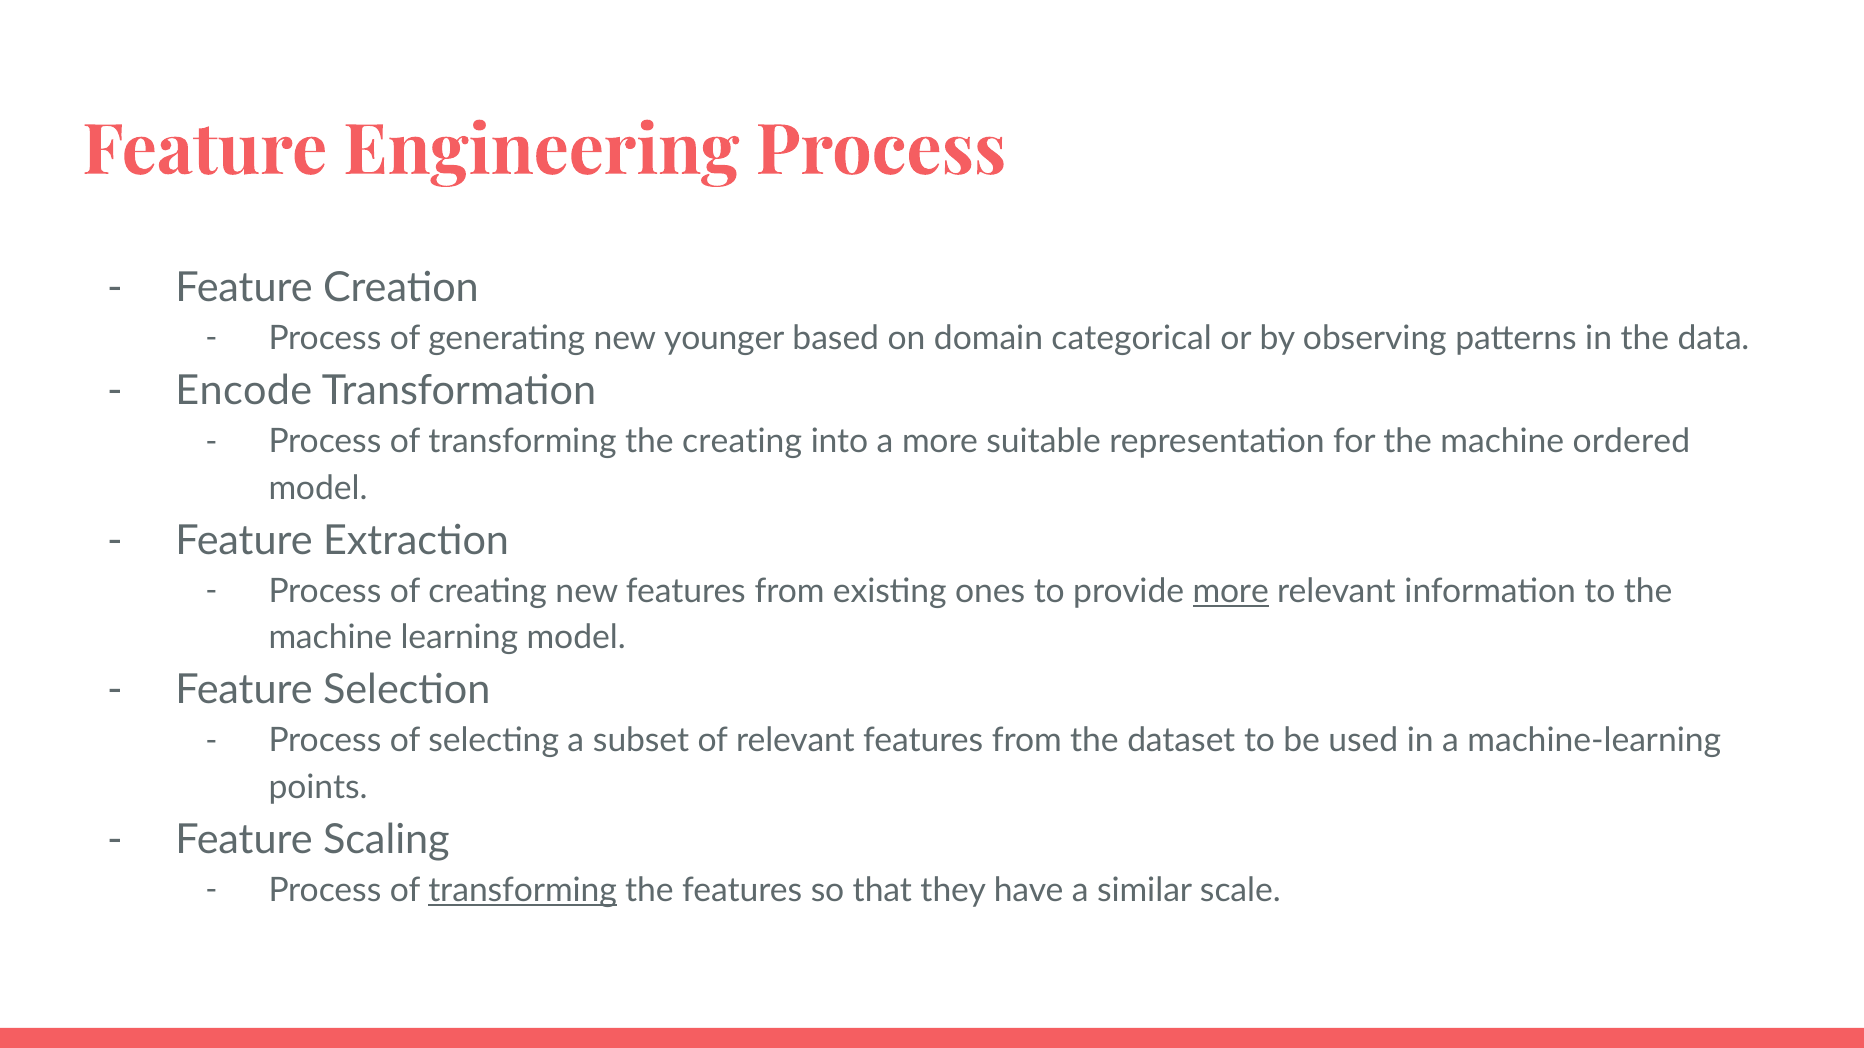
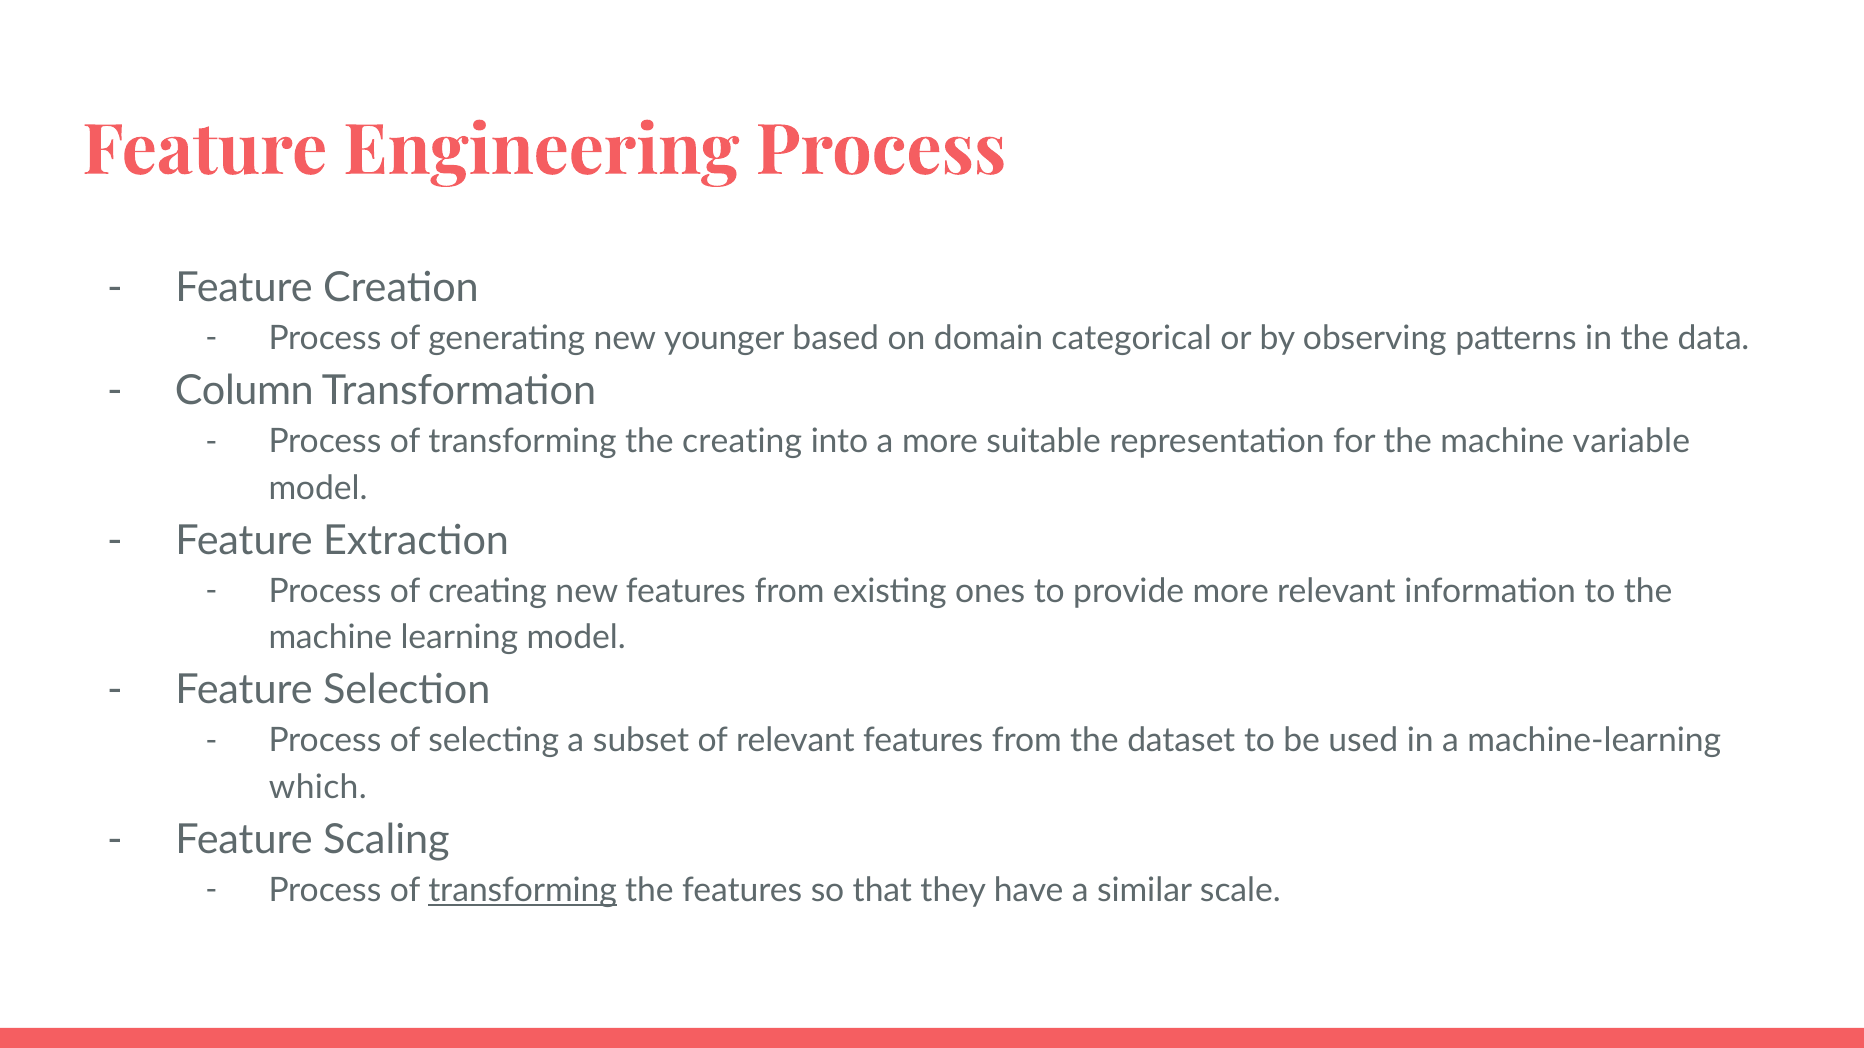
Encode: Encode -> Column (244, 391)
ordered: ordered -> variable (1631, 442)
more underline: present -> none (1231, 591)
points: points -> which (318, 787)
